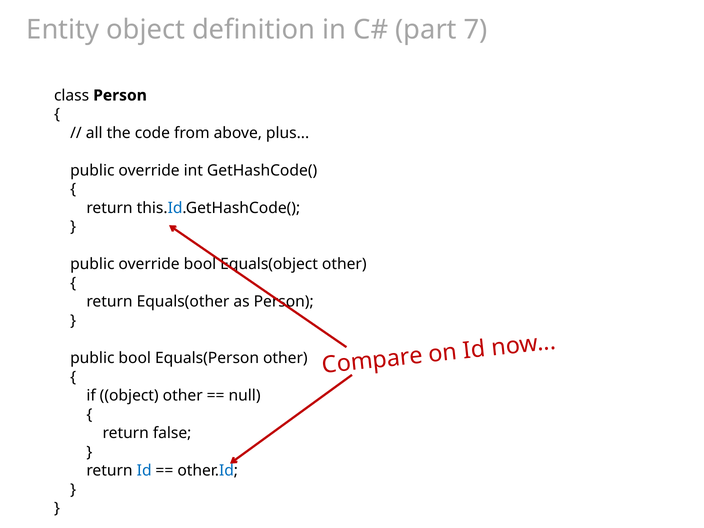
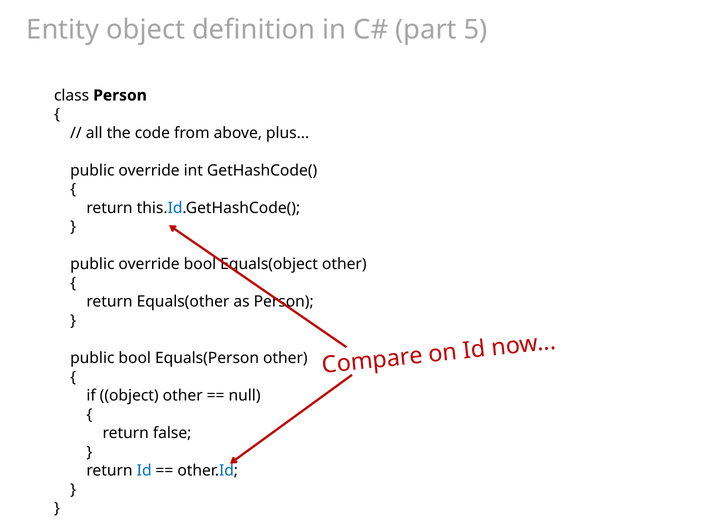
7: 7 -> 5 (476, 30)
